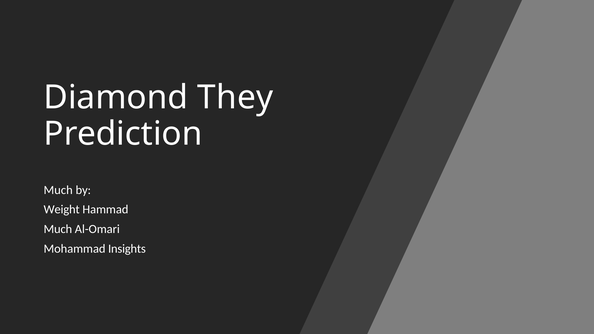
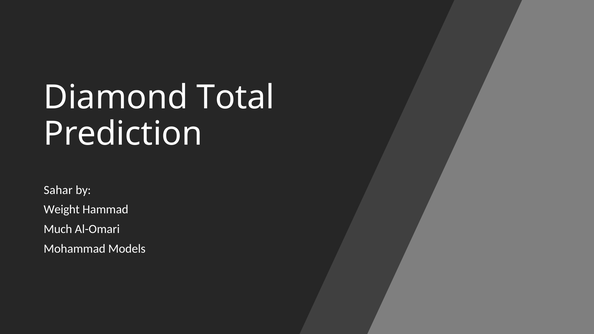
They: They -> Total (235, 98)
Much: Much -> Sahar (58, 190)
Insights: Insights -> Models (127, 249)
